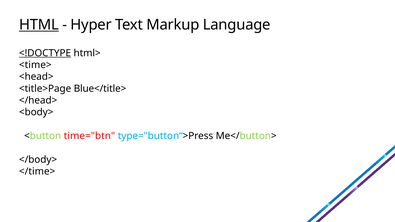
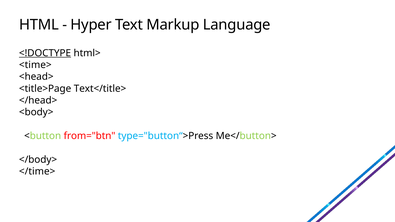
HTML underline: present -> none (39, 25)
Blue</title>: Blue</title> -> Text</title> (100, 89)
time="btn: time="btn -> from="btn (90, 136)
